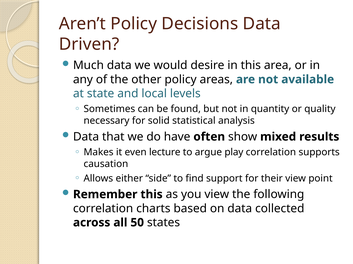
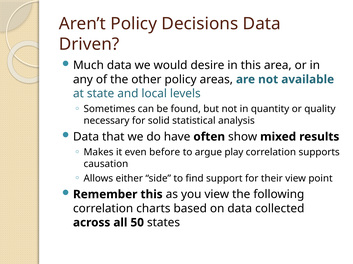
lecture: lecture -> before (165, 153)
